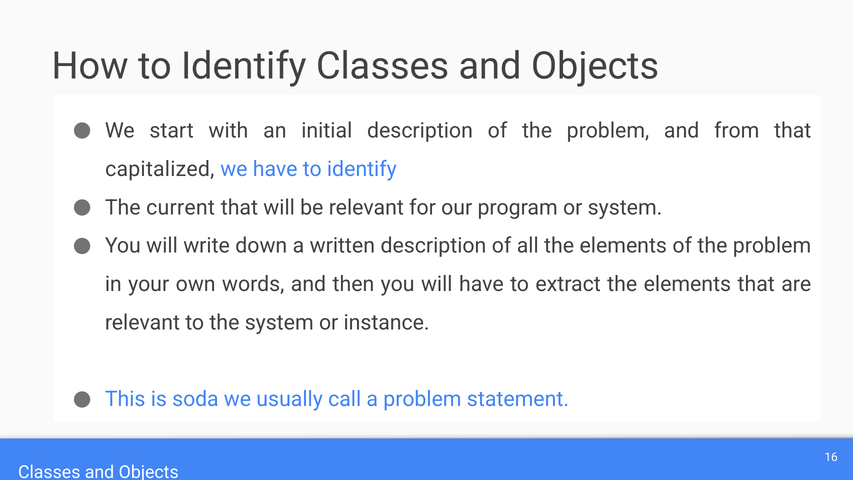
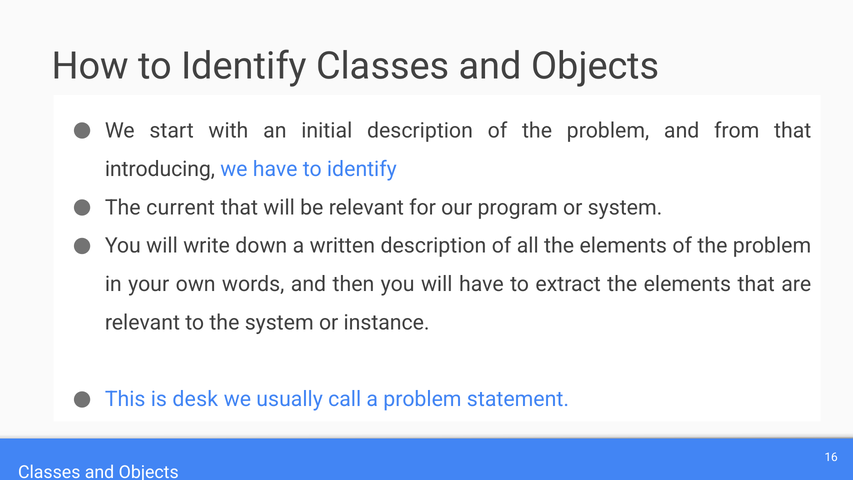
capitalized: capitalized -> introducing (160, 169)
soda: soda -> desk (195, 399)
